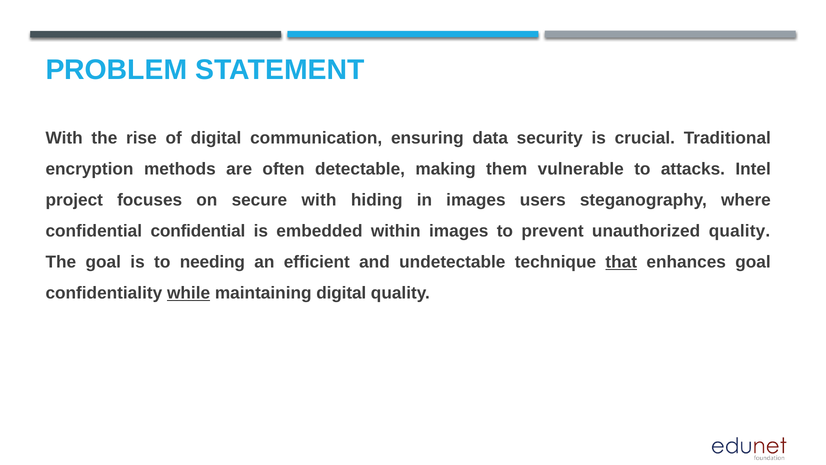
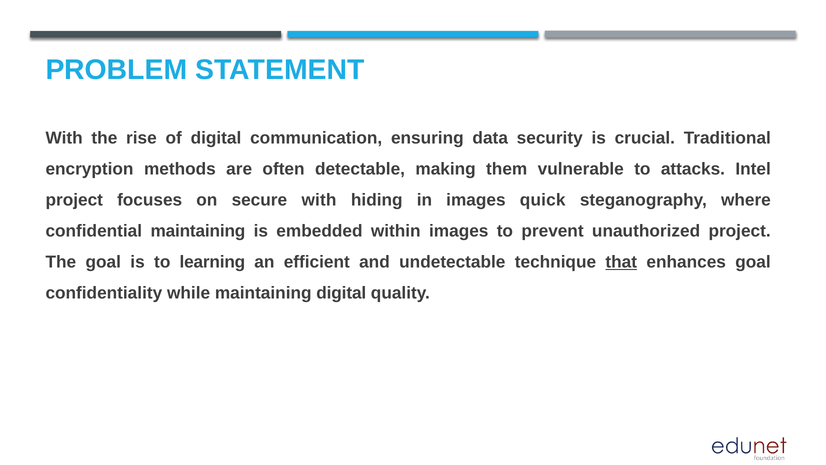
users: users -> quick (543, 200)
confidential confidential: confidential -> maintaining (198, 231)
unauthorized quality: quality -> project (740, 231)
needing: needing -> learning (212, 262)
while underline: present -> none (189, 293)
